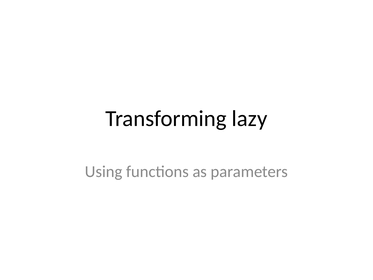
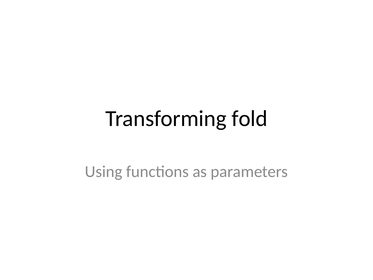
lazy: lazy -> fold (250, 118)
